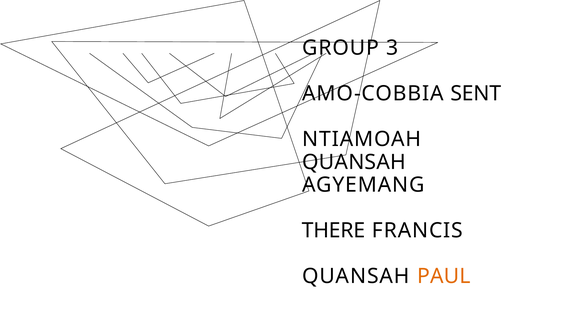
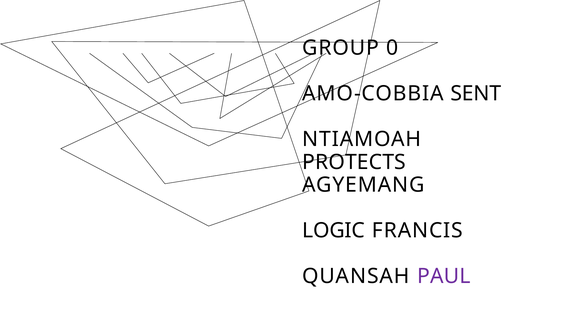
3: 3 -> 0 (392, 48)
QUANSAH: QUANSAH -> PROTECTS (354, 162)
THERE: THERE -> LOGIC (334, 231)
PAUL colour: orange -> purple (444, 276)
